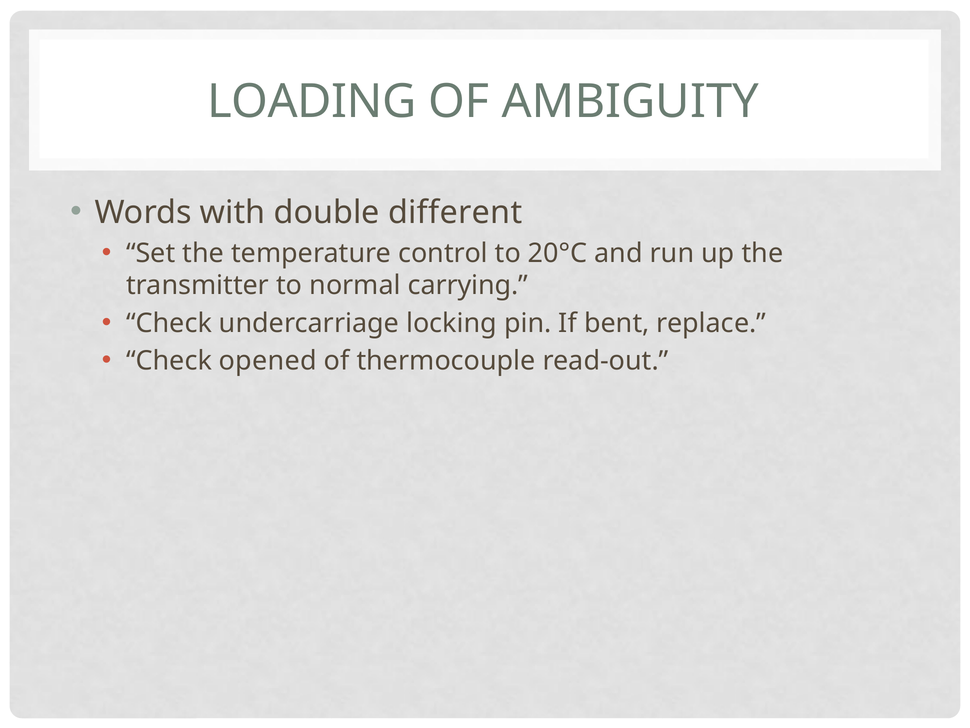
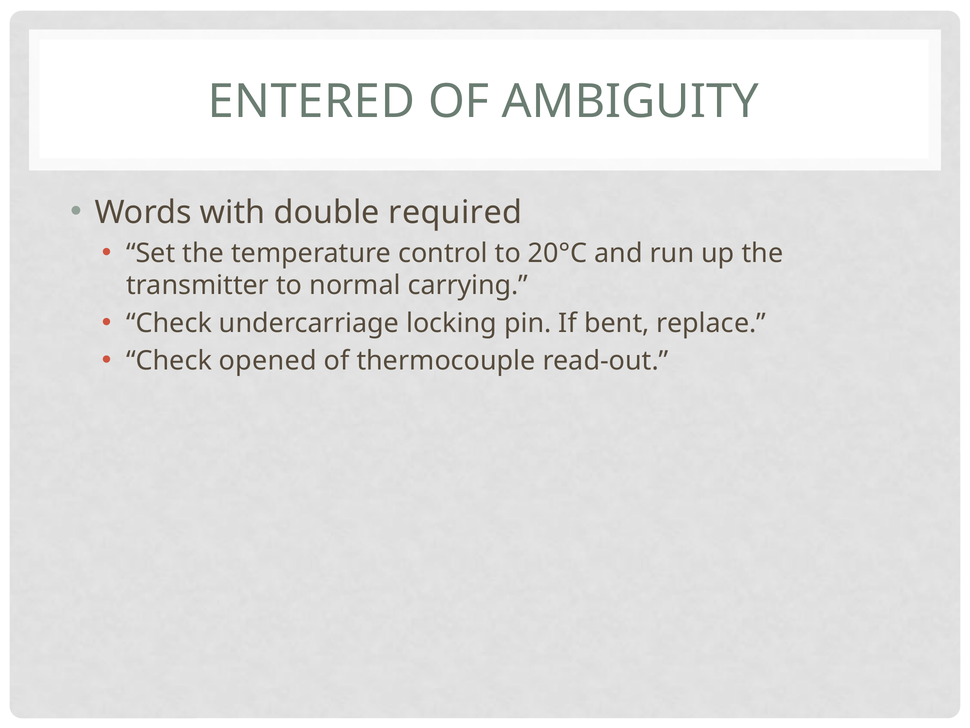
LOADING: LOADING -> ENTERED (311, 102)
different: different -> required (455, 212)
